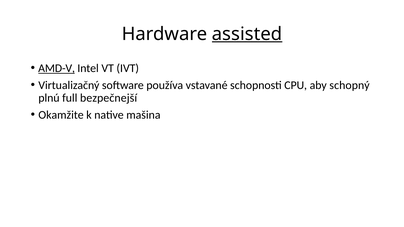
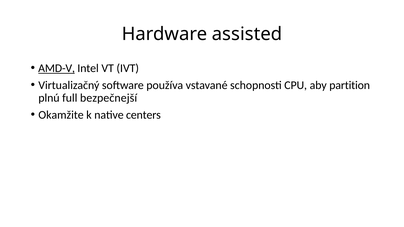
assisted underline: present -> none (247, 34)
schopný: schopný -> partition (350, 85)
mašina: mašina -> centers (143, 115)
